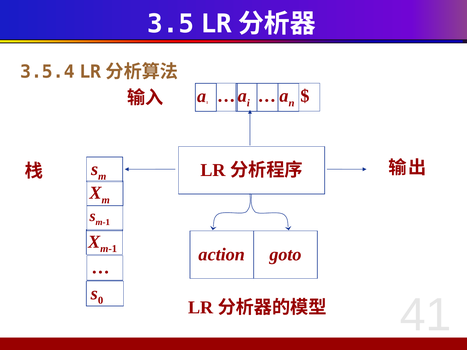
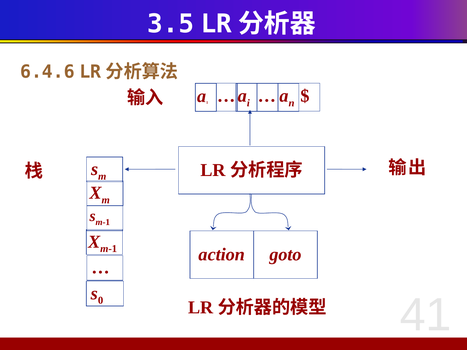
3.5.4: 3.5.4 -> 6.4.6 (47, 72)
